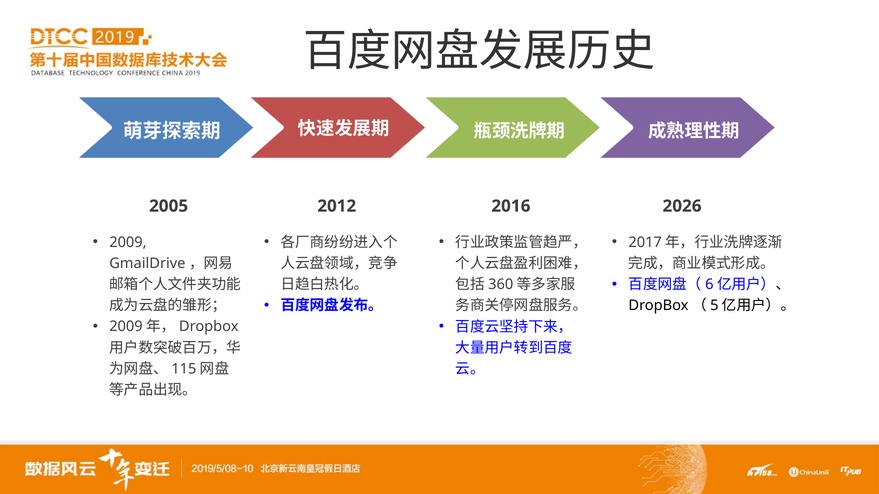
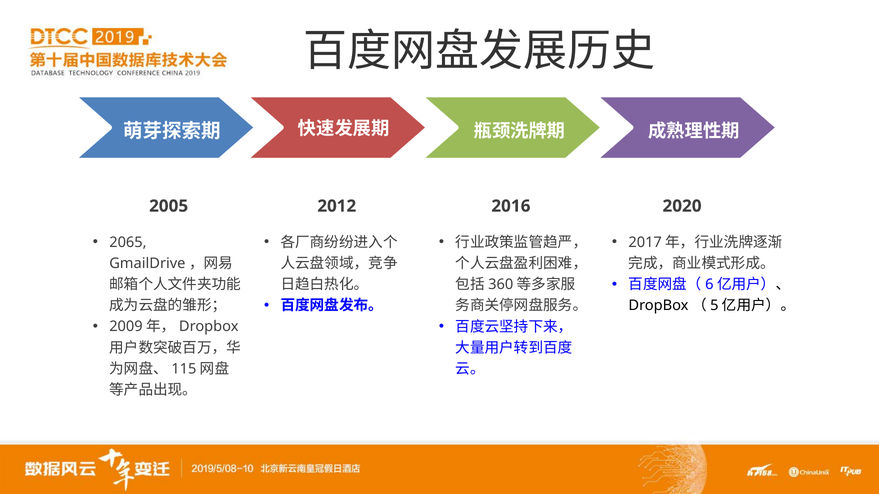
2026: 2026 -> 2020 (682, 206)
2009: 2009 -> 2065 (128, 243)
